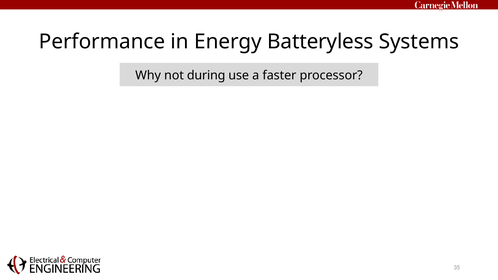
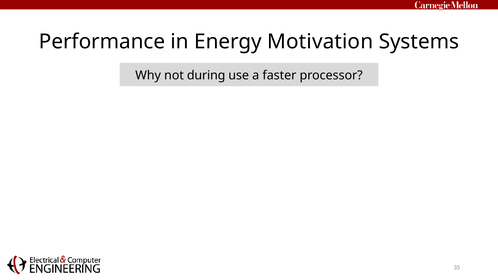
Batteryless: Batteryless -> Motivation (320, 42)
